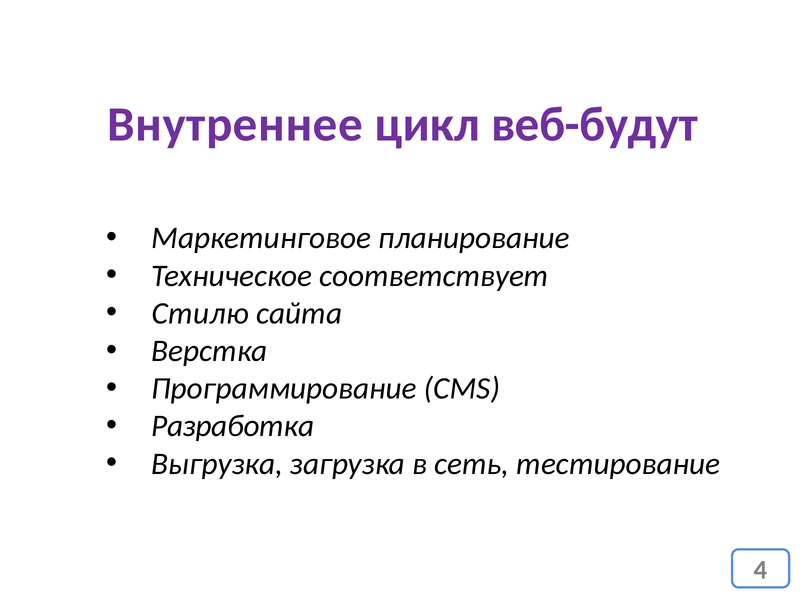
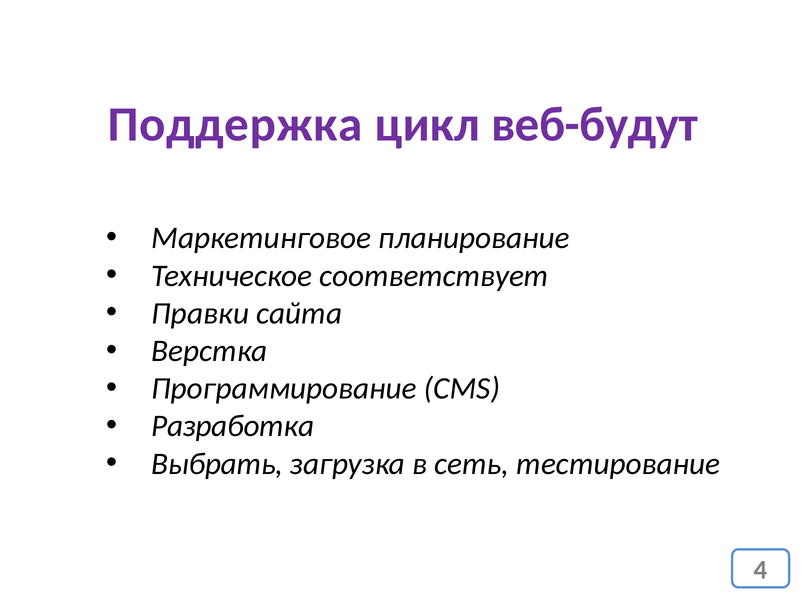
Внутреннее: Внутреннее -> Поддержка (235, 124)
Стилю: Стилю -> Правки (200, 313)
Выгрузка: Выгрузка -> Выбрать (217, 464)
